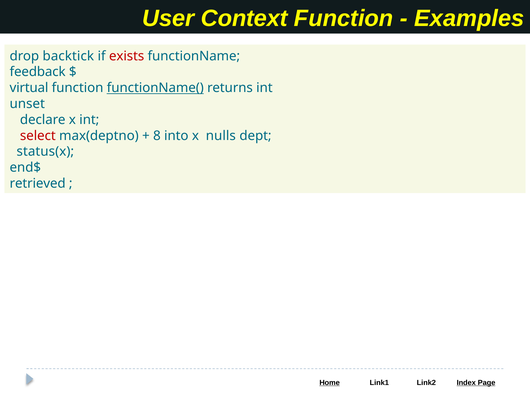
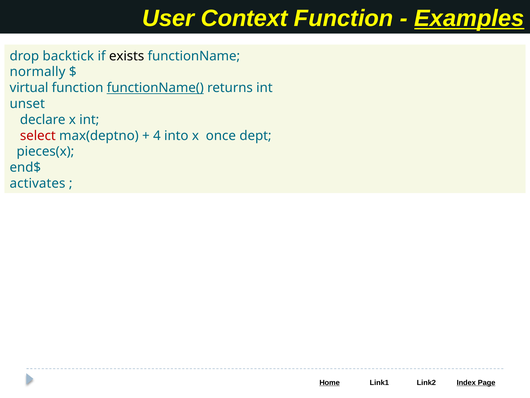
Examples underline: none -> present (469, 18)
exists colour: red -> black (127, 56)
feedback: feedback -> normally (38, 72)
8: 8 -> 4 (157, 135)
nulls: nulls -> once (221, 135)
status(x: status(x -> pieces(x (45, 151)
retrieved: retrieved -> activates (38, 183)
